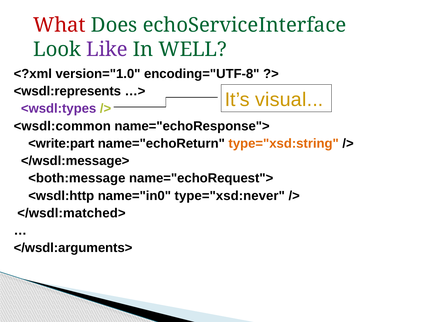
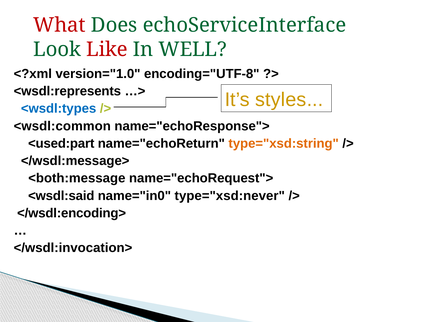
Like colour: purple -> red (107, 50)
visual: visual -> styles (289, 100)
<wsdl:types colour: purple -> blue (59, 109)
<write:part: <write:part -> <used:part (61, 144)
<wsdl:http: <wsdl:http -> <wsdl:said (61, 196)
</wsdl:matched>: </wsdl:matched> -> </wsdl:encoding> (72, 213)
</wsdl:arguments>: </wsdl:arguments> -> </wsdl:invocation> (73, 248)
